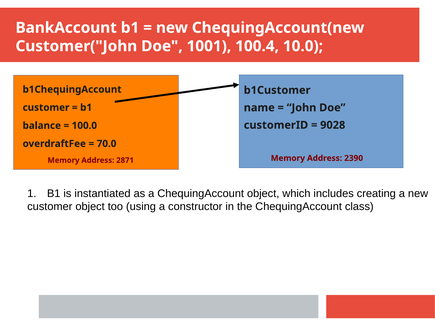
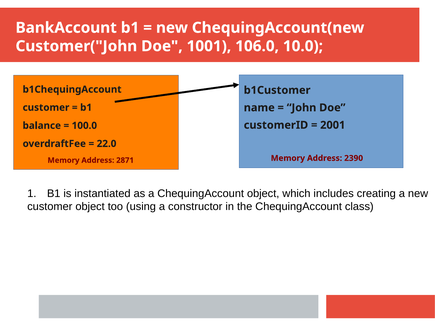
100.4: 100.4 -> 106.0 (257, 46)
9028: 9028 -> 2001 (333, 125)
70.0: 70.0 -> 22.0 (107, 144)
